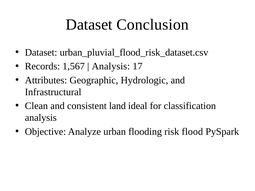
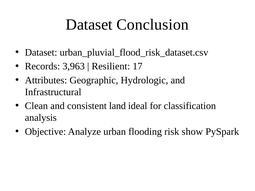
1,567: 1,567 -> 3,963 (74, 66)
Analysis: Analysis -> Resilient (111, 66)
flood: flood -> show (192, 132)
